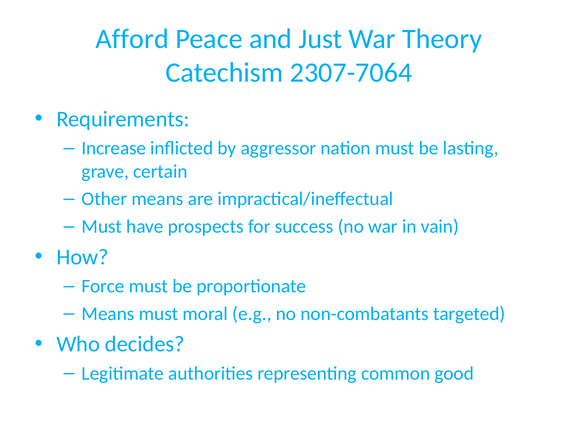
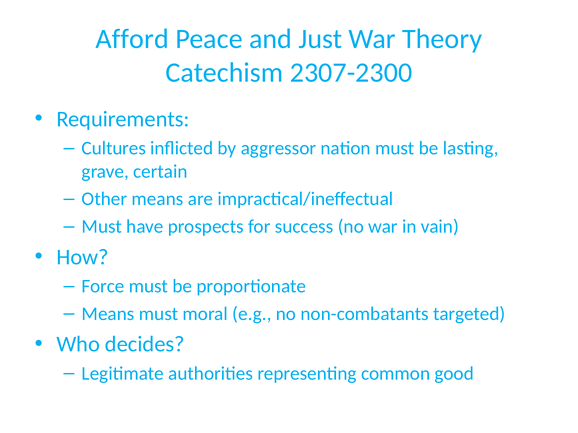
2307-7064: 2307-7064 -> 2307-2300 (351, 73)
Increase: Increase -> Cultures (114, 148)
